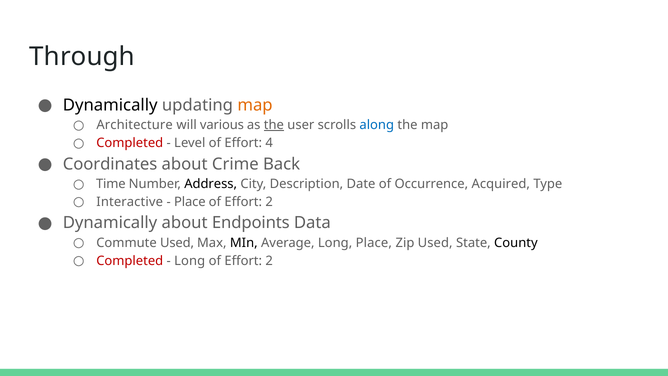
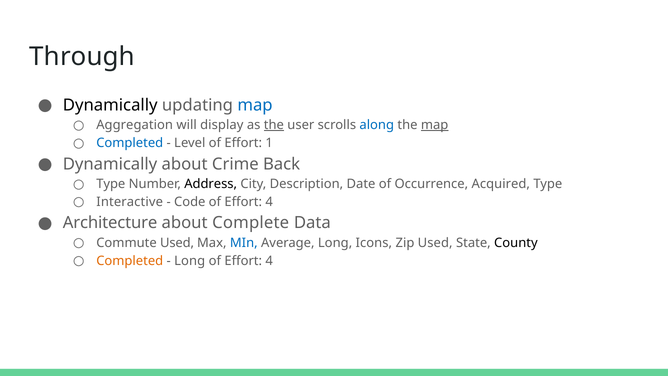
map colour: orange -> blue (255, 105)
Architecture: Architecture -> Aggregation (135, 125)
various: various -> display (222, 125)
map underline: none -> present (435, 125)
Completed colour: red -> blue (130, 143)
4: 4 -> 1 (269, 143)
Coordinates: Coordinates -> Dynamically (110, 164)
Time: Time -> Type (111, 184)
Place: Place -> Code (190, 202)
2: 2 -> 4 (269, 202)
Dynamically: Dynamically -> Architecture (110, 223)
Endpoints: Endpoints -> Complete (251, 223)
MIn colour: black -> blue (244, 243)
Long Place: Place -> Icons (374, 243)
Completed colour: red -> orange (130, 261)
2: 2 -> 4 (269, 261)
